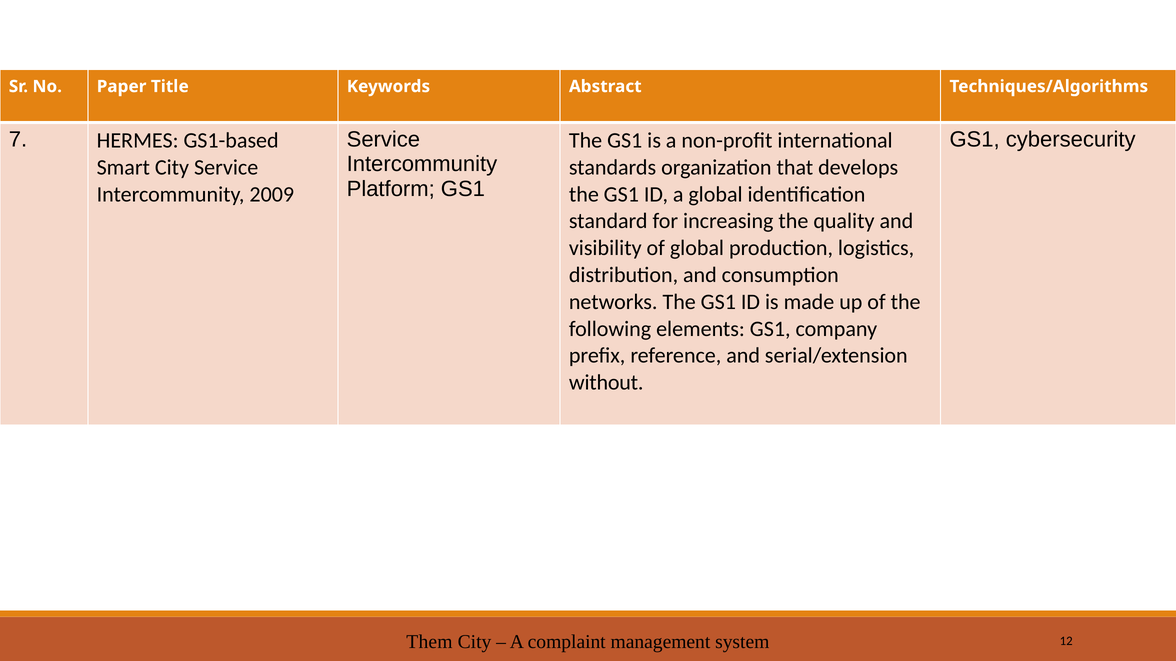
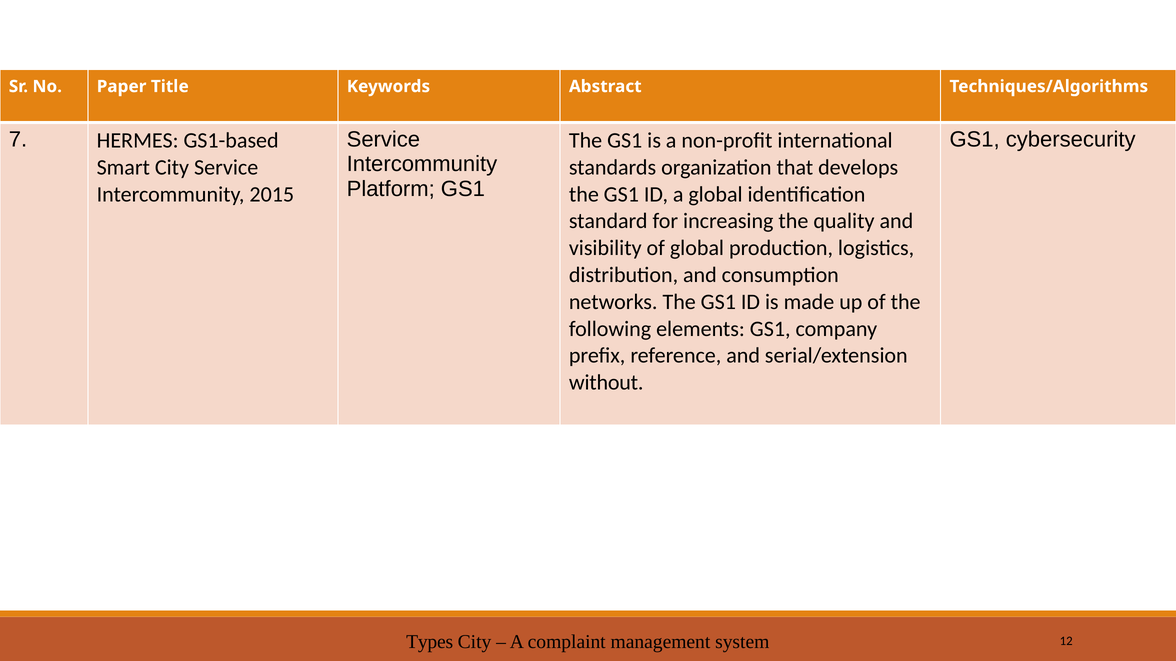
2009: 2009 -> 2015 (272, 194)
Them: Them -> Types (430, 642)
